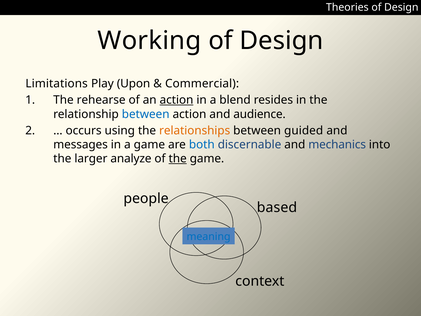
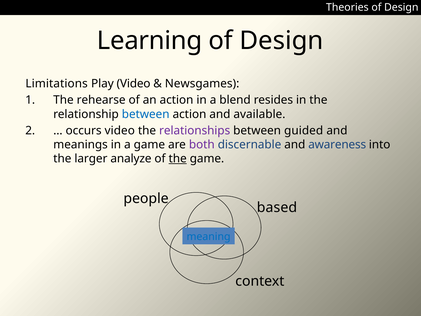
Working: Working -> Learning (150, 41)
Play Upon: Upon -> Video (134, 84)
Commercial: Commercial -> Newsgames (202, 84)
action underline: present -> none (176, 100)
audience: audience -> available (259, 114)
occurs using: using -> video (120, 130)
relationships colour: orange -> purple (195, 130)
messages: messages -> meanings (81, 145)
both colour: blue -> purple (202, 145)
mechanics: mechanics -> awareness (337, 145)
